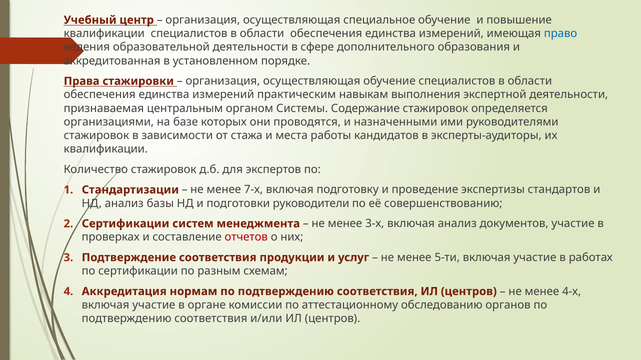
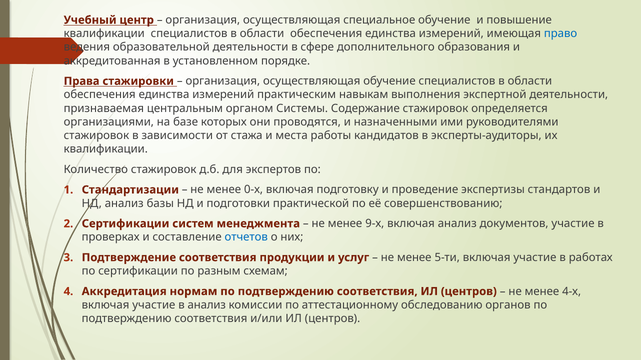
7-х: 7-х -> 0-х (254, 190)
руководители: руководители -> практической (311, 204)
3-х: 3-х -> 9-х (375, 224)
отчетов colour: red -> blue (246, 238)
в органе: органе -> анализ (207, 305)
